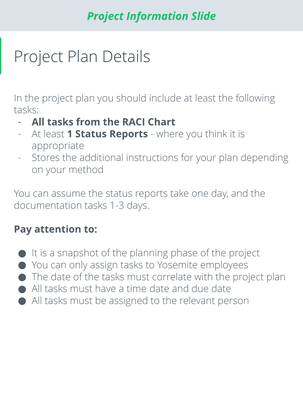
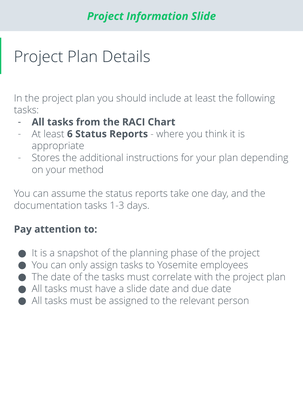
1: 1 -> 6 (70, 134)
a time: time -> slide (137, 288)
